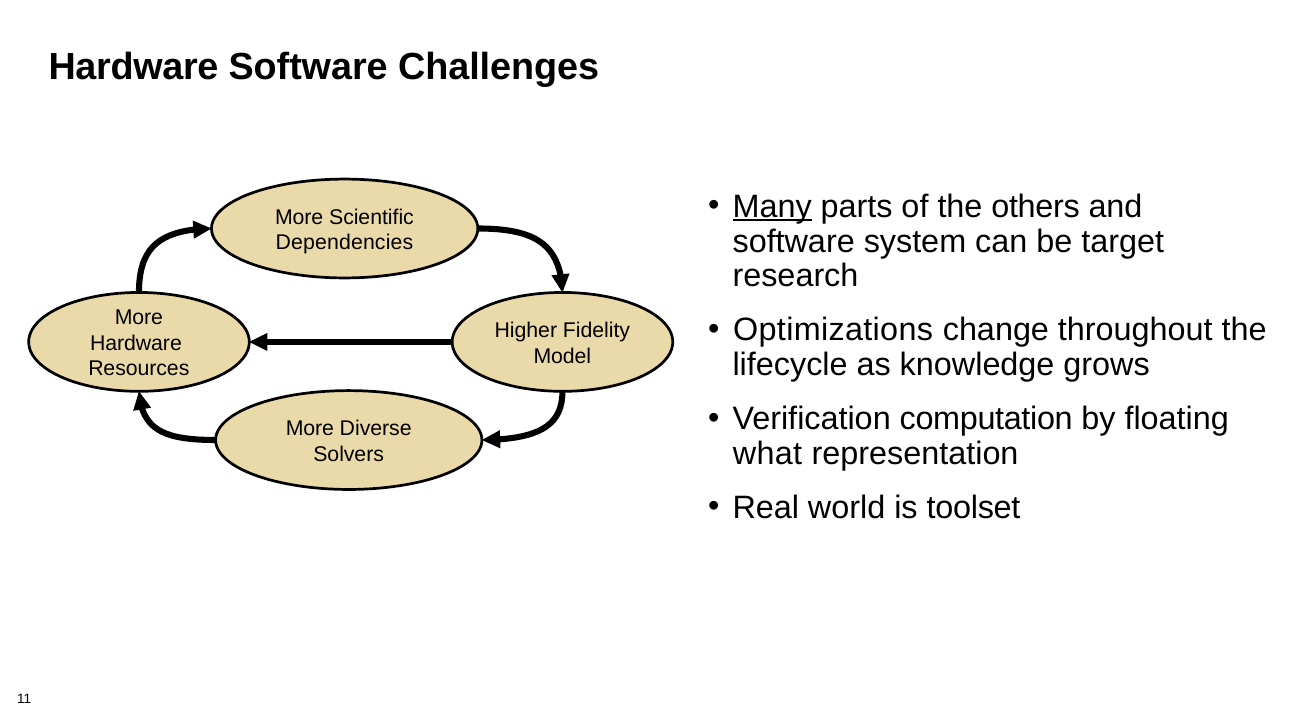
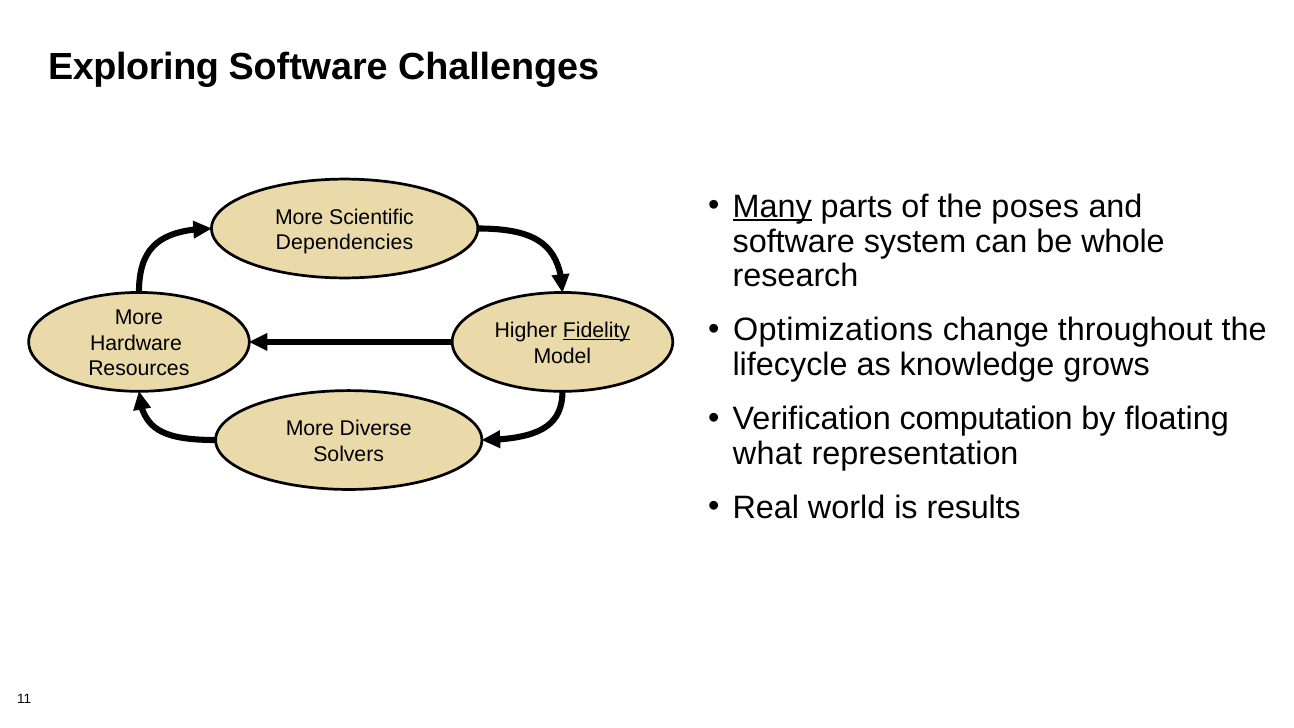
Hardware: Hardware -> Exploring (134, 67)
others: others -> poses (1035, 206)
target: target -> whole (1123, 241)
Fidelity underline: none -> present (596, 331)
toolset: toolset -> results (974, 508)
